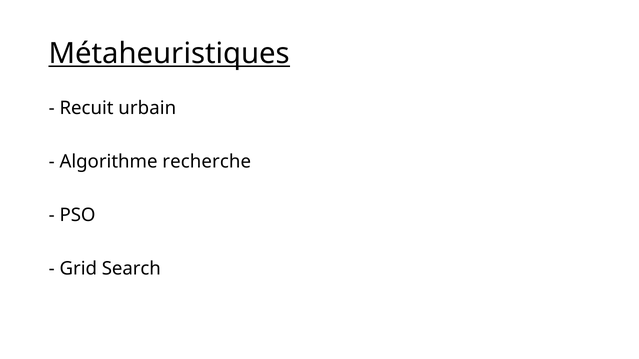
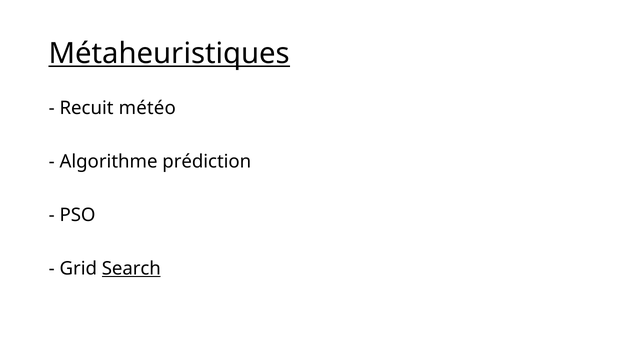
urbain: urbain -> météo (147, 108)
recherche: recherche -> prédiction (207, 162)
Search underline: none -> present (131, 269)
